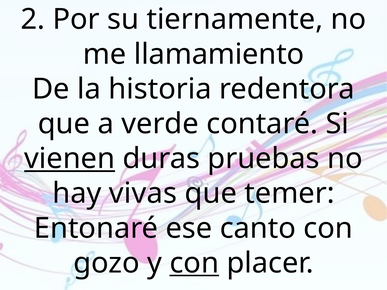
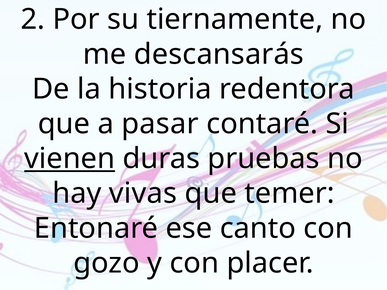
llamamiento: llamamiento -> descansarás (219, 54)
verde: verde -> pasar (160, 124)
con underline: present -> none (194, 263)
